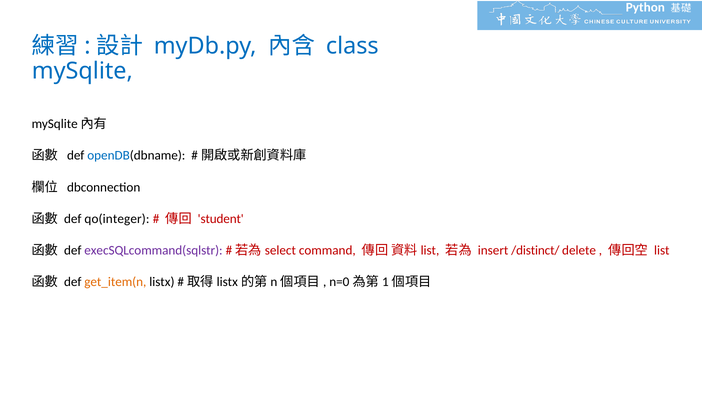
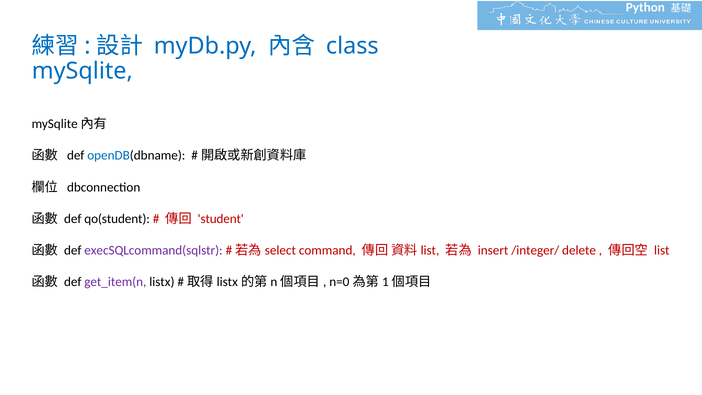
qo(integer: qo(integer -> qo(student (117, 219)
/distinct/: /distinct/ -> /integer/ (535, 250)
get_item(n colour: orange -> purple (115, 282)
